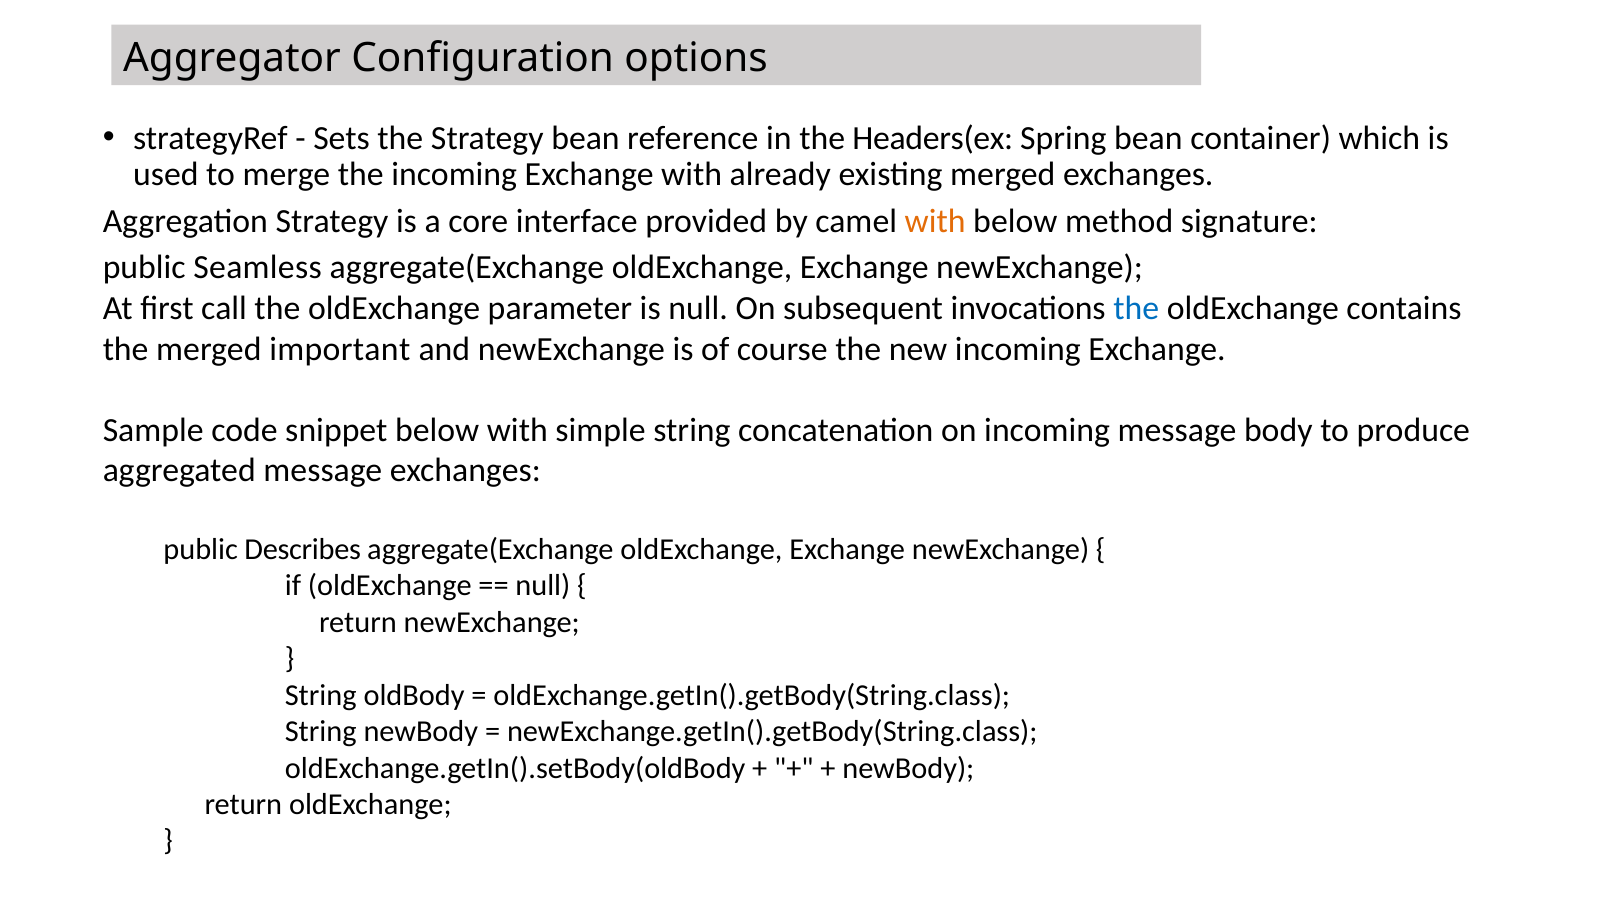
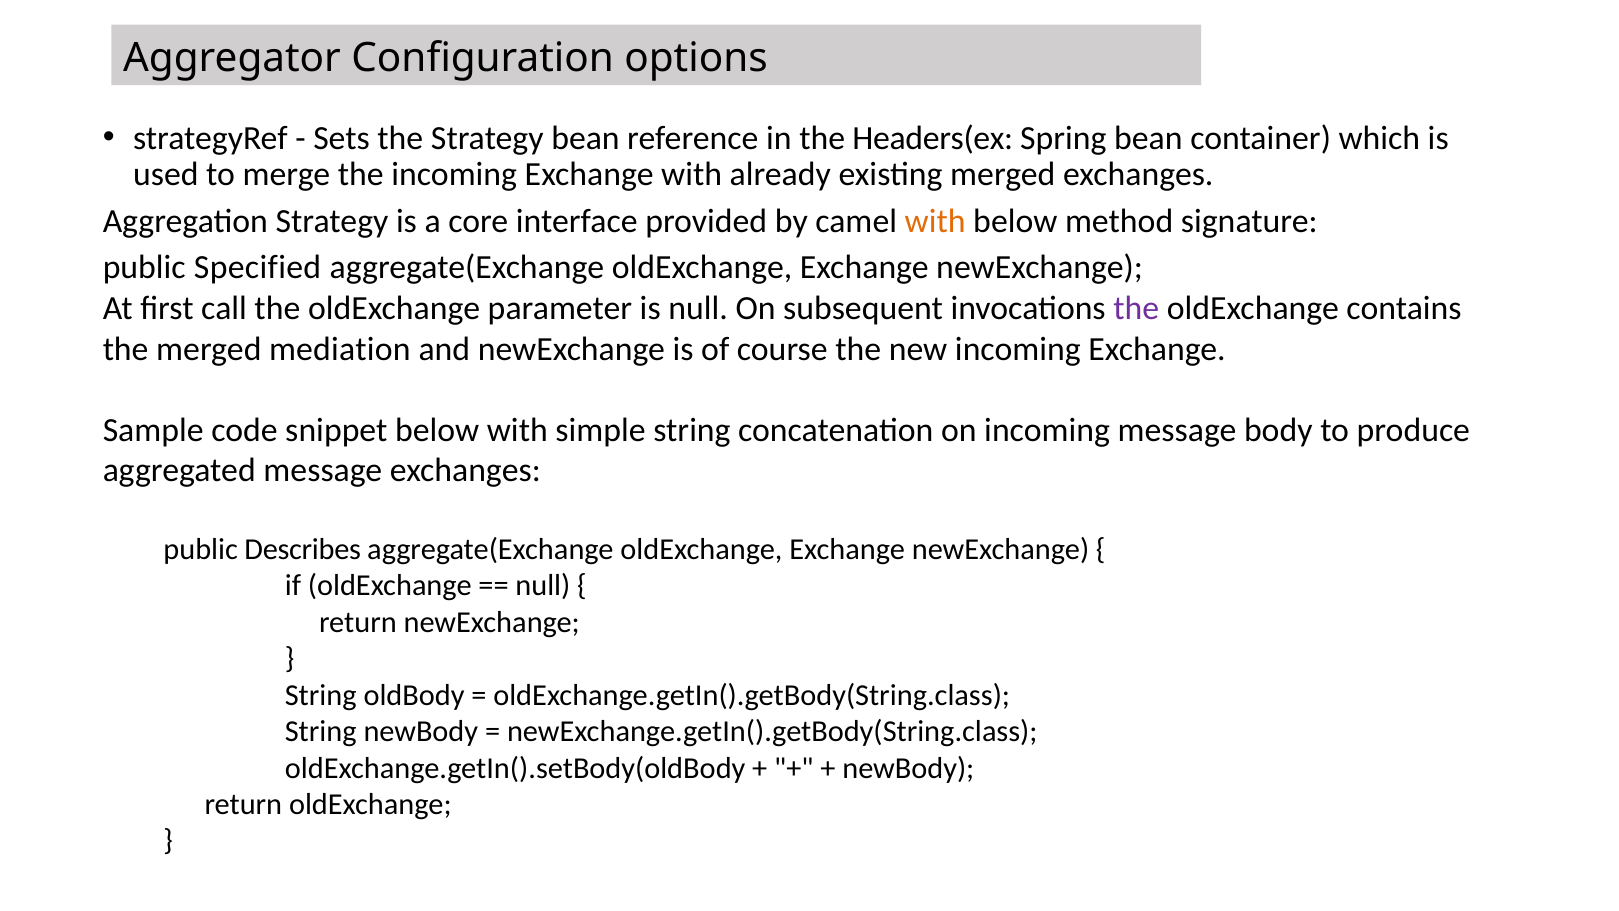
Seamless: Seamless -> Specified (258, 268)
the colour: blue -> purple (1136, 309)
important: important -> mediation (340, 349)
